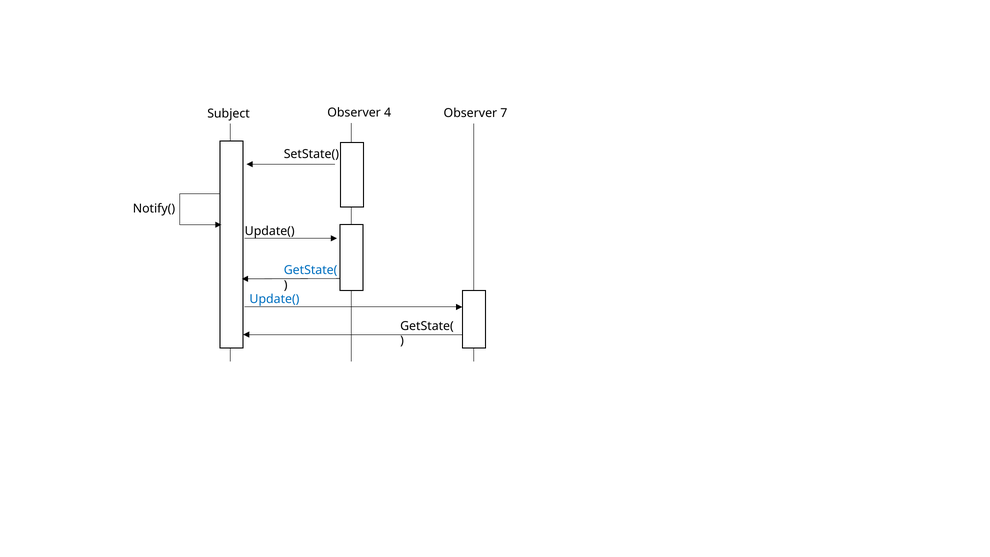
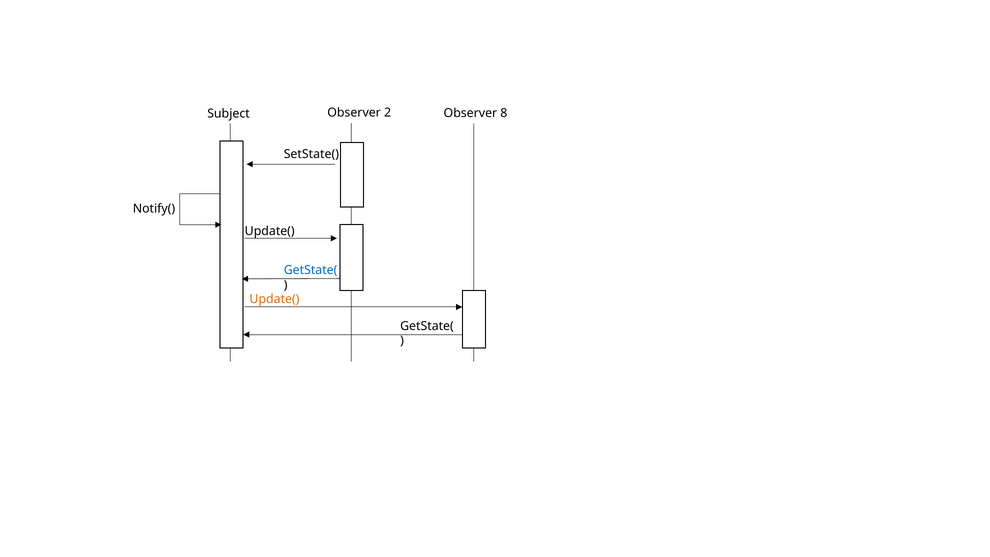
4: 4 -> 2 (388, 112)
7: 7 -> 8 (504, 113)
Update( colour: blue -> orange (274, 299)
